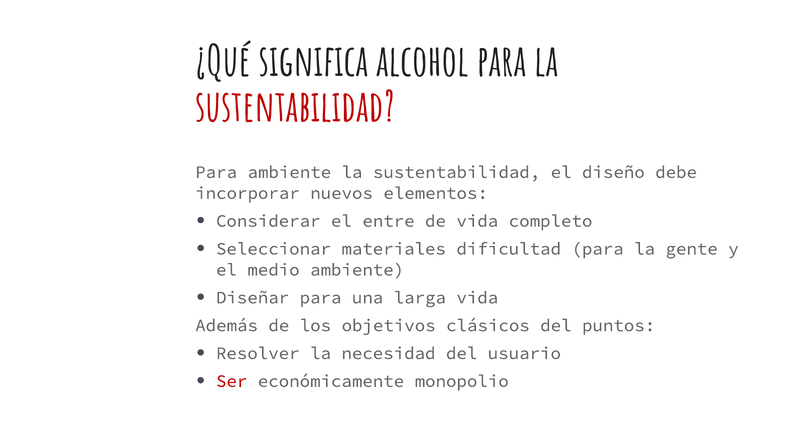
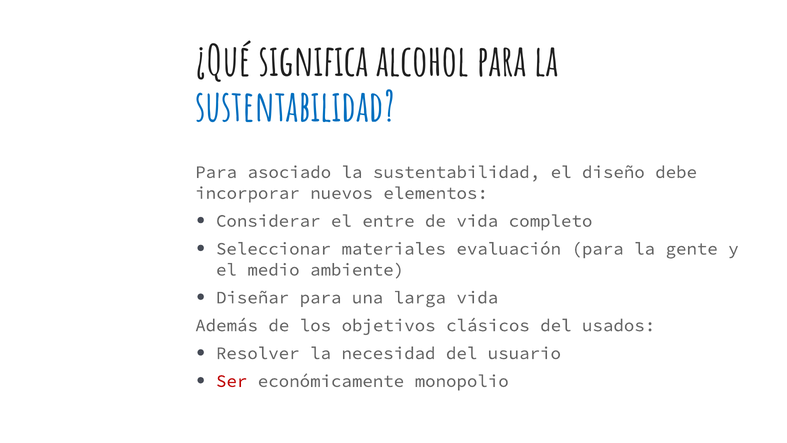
sustentabilidad colour: red -> blue (295, 108)
Para ambiente: ambiente -> asociado (289, 172)
dificultad: dificultad -> evaluación (509, 249)
puntos: puntos -> usados (619, 325)
